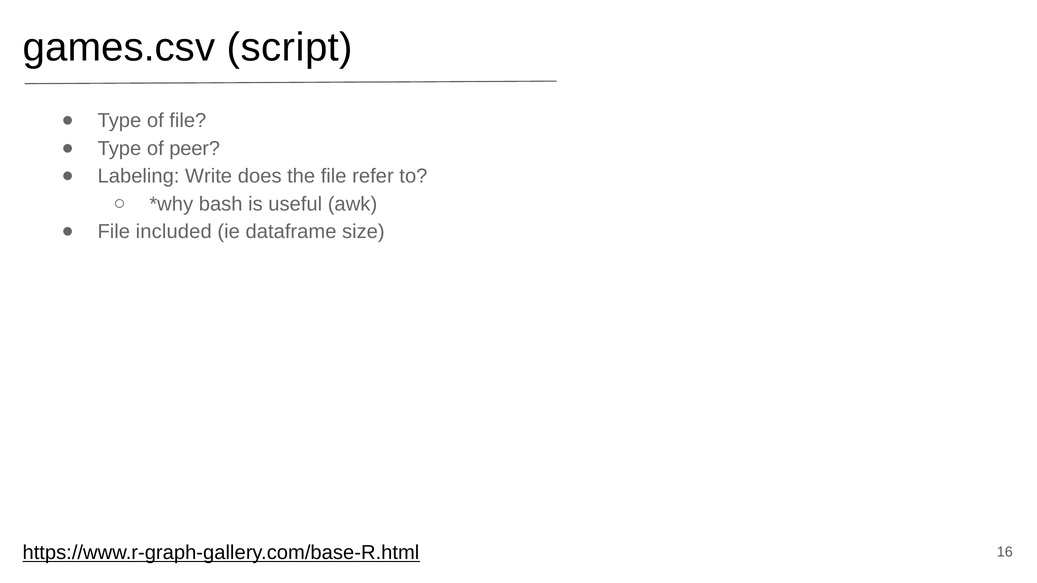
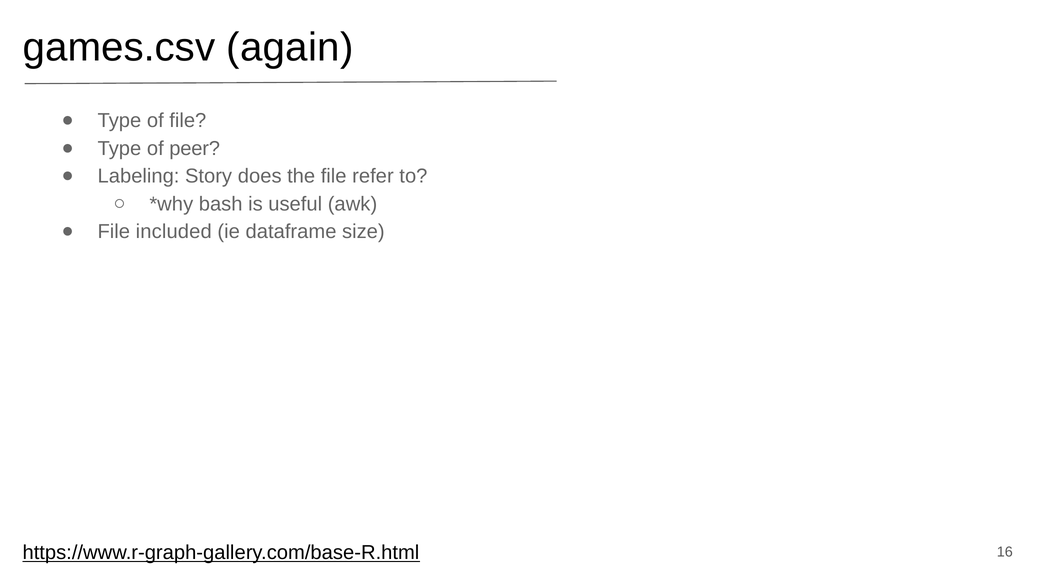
script: script -> again (290, 47)
Write: Write -> Story (209, 176)
